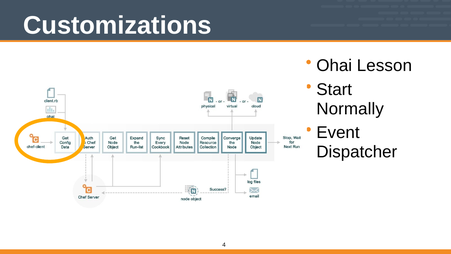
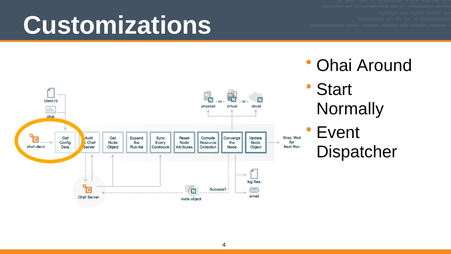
Lesson: Lesson -> Around (384, 65)
